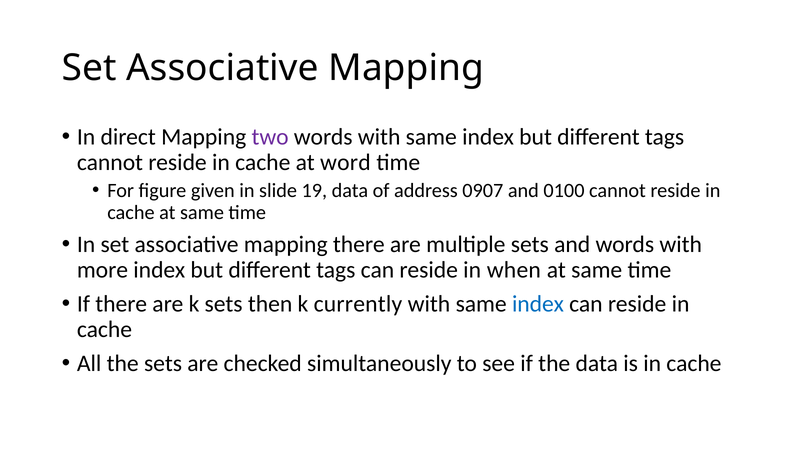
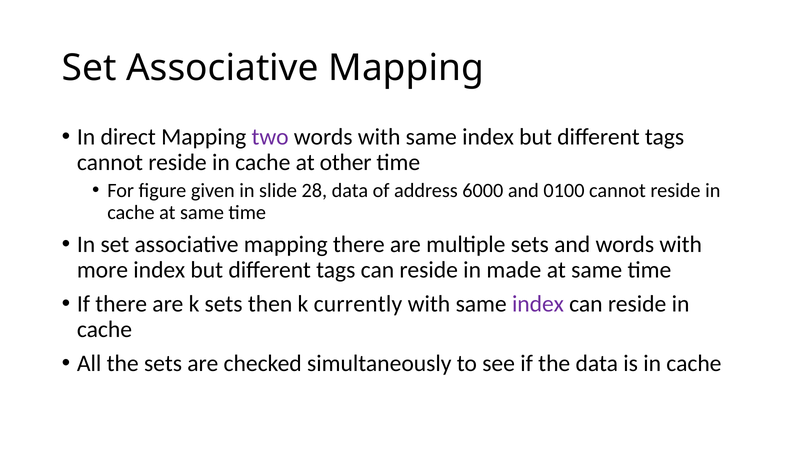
word: word -> other (346, 162)
19: 19 -> 28 (314, 190)
0907: 0907 -> 6000 (483, 190)
when: when -> made (514, 270)
index colour: blue -> purple (538, 304)
